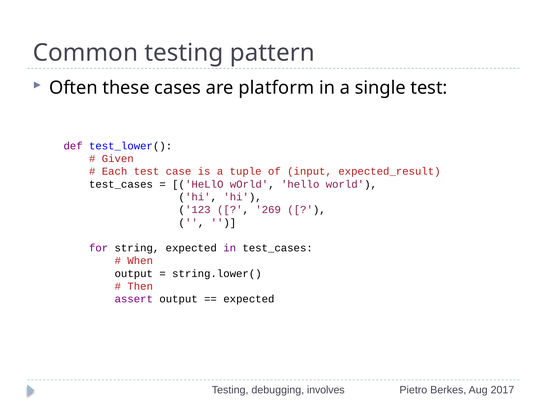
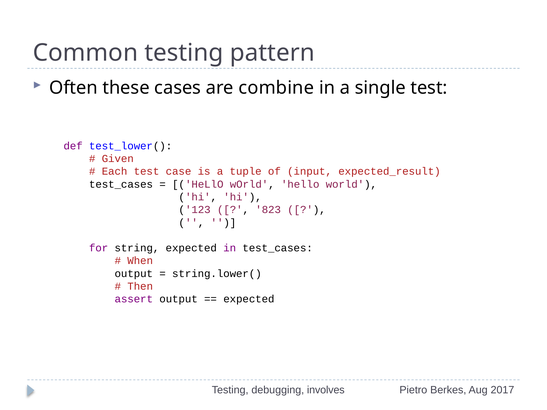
platform: platform -> combine (276, 88)
269: 269 -> 823 (268, 210)
